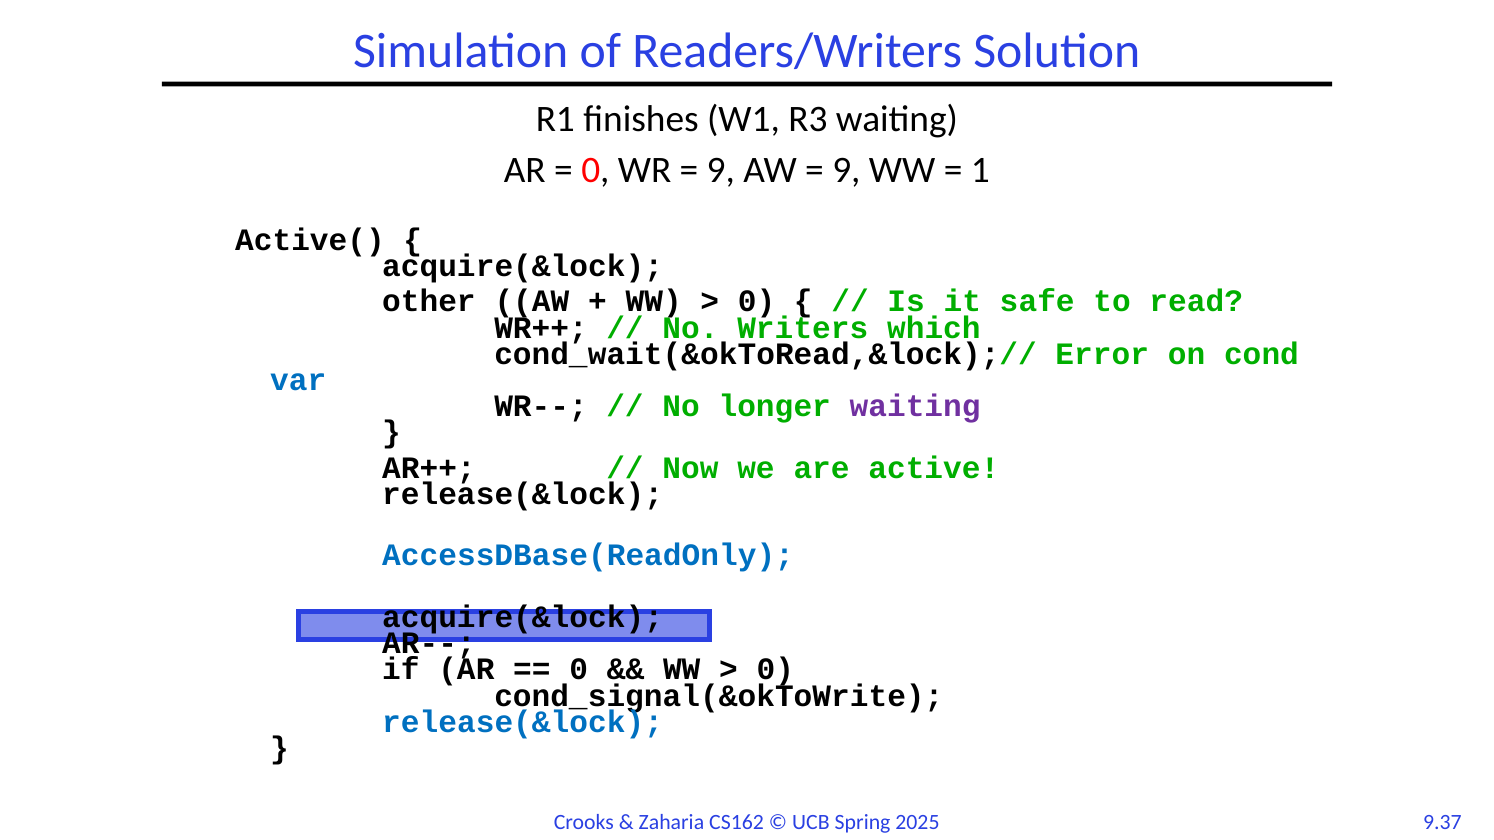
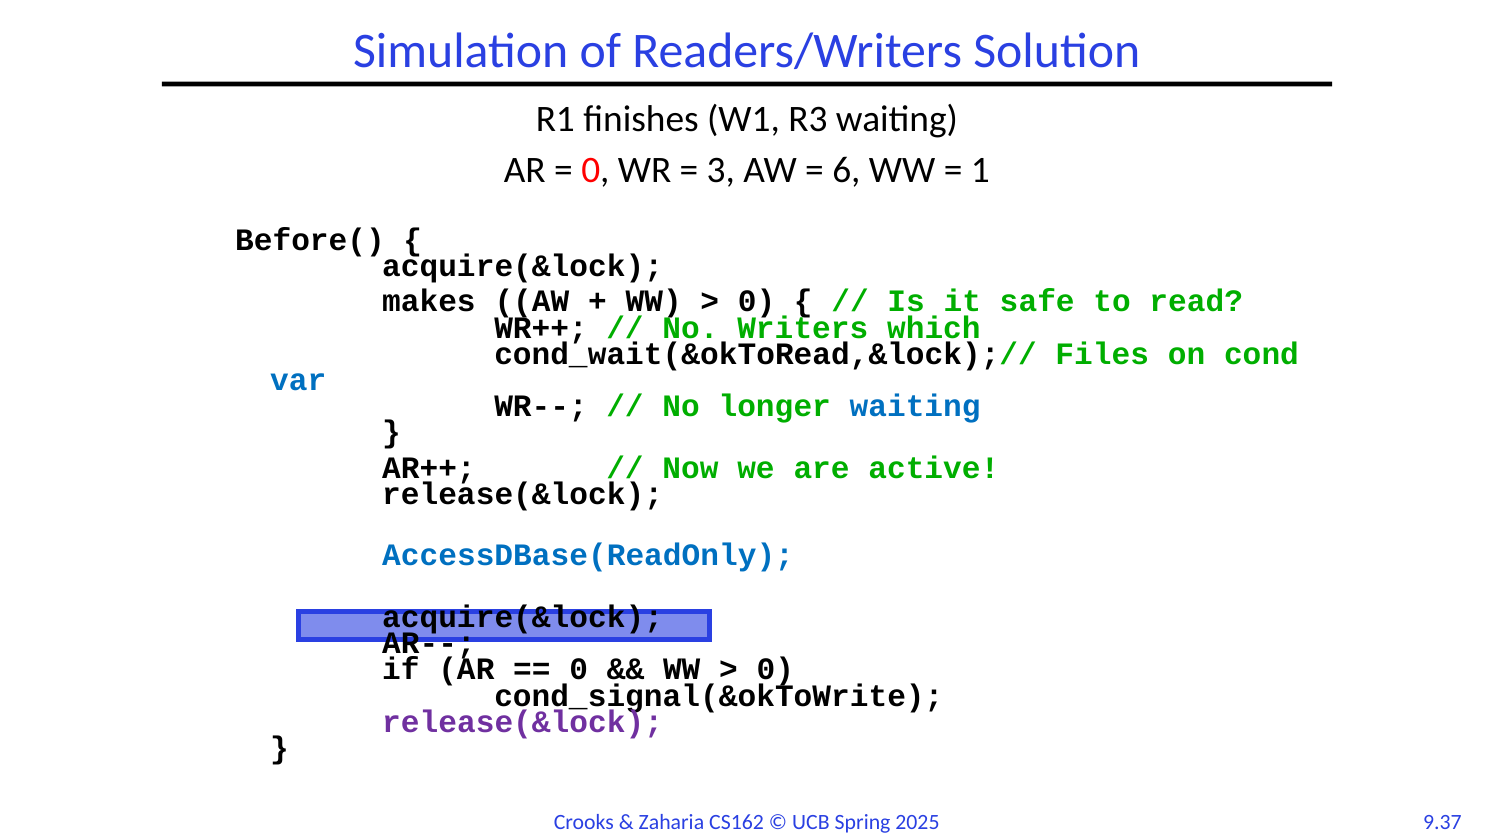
9: 9 -> 3 (721, 170)
9: 9 -> 6 (846, 170)
Active(: Active( -> Before( (310, 240)
other: other -> makes (429, 302)
Error: Error -> Files (1102, 354)
waiting colour: purple -> blue (915, 406)
release(&lock colour: blue -> purple (523, 722)
